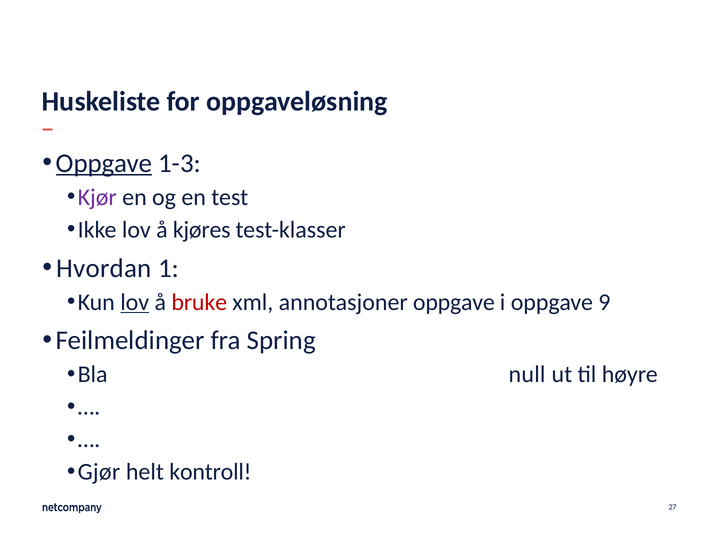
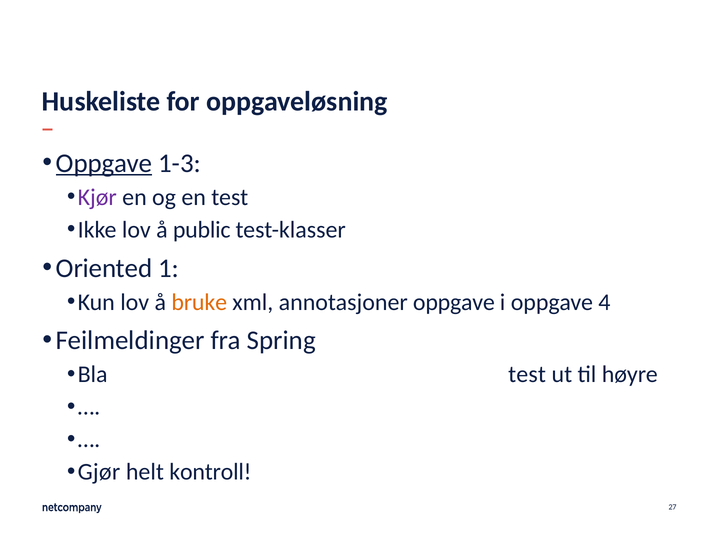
kjøres: kjøres -> public (202, 230)
Hvordan: Hvordan -> Oriented (104, 268)
lov underline: present -> none (135, 302)
bruke colour: red -> orange (199, 302)
9: 9 -> 4 (604, 302)
Bla null: null -> test (527, 375)
